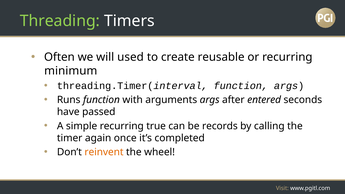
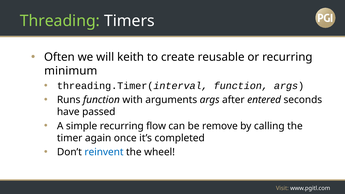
used: used -> keith (131, 57)
true: true -> flow (156, 126)
records: records -> remove (220, 126)
reinvent colour: orange -> blue (104, 152)
